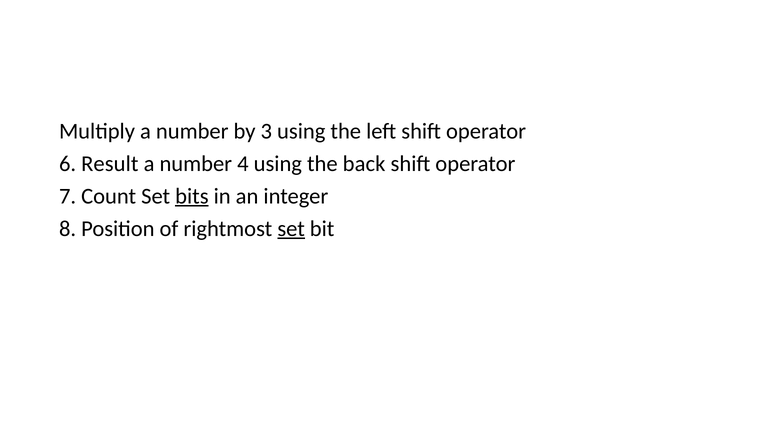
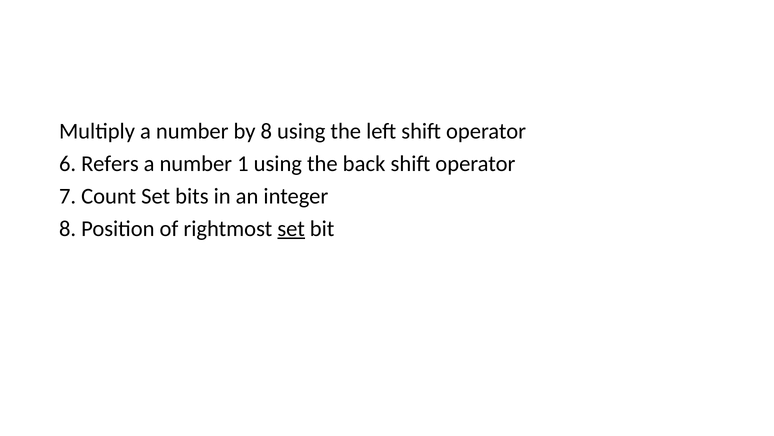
by 3: 3 -> 8 (266, 131)
Result: Result -> Refers (110, 163)
4: 4 -> 1 (243, 163)
bits underline: present -> none (192, 196)
